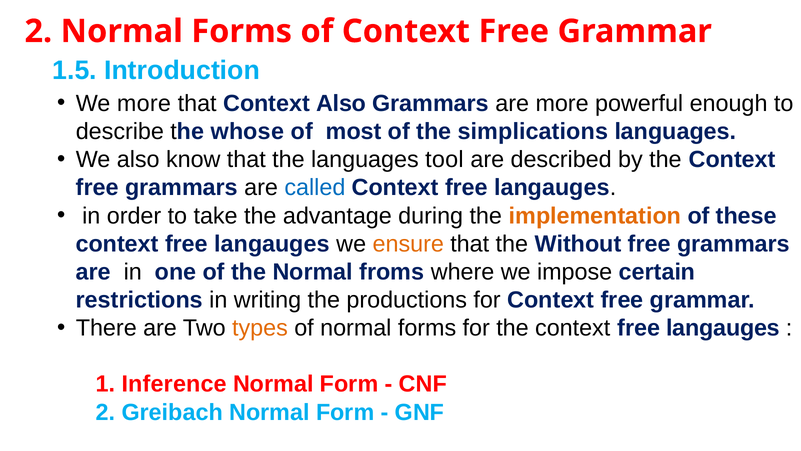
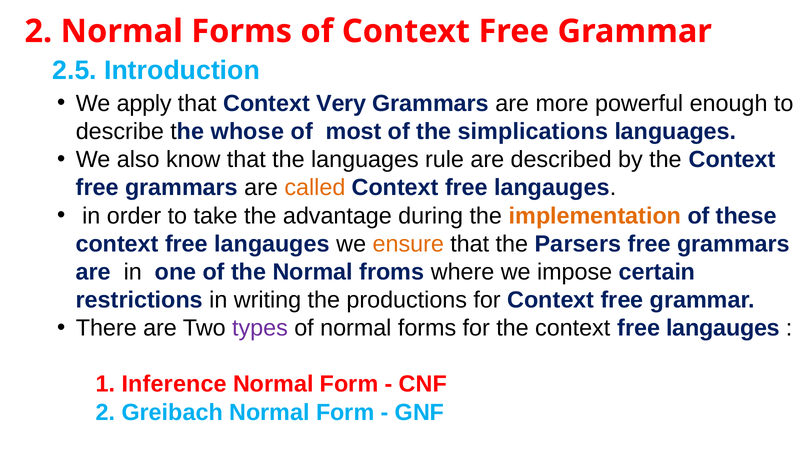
1.5: 1.5 -> 2.5 (75, 70)
We more: more -> apply (144, 103)
Context Also: Also -> Very (341, 103)
tool: tool -> rule (445, 159)
called colour: blue -> orange (315, 188)
Without: Without -> Parsers (578, 244)
types colour: orange -> purple (260, 328)
